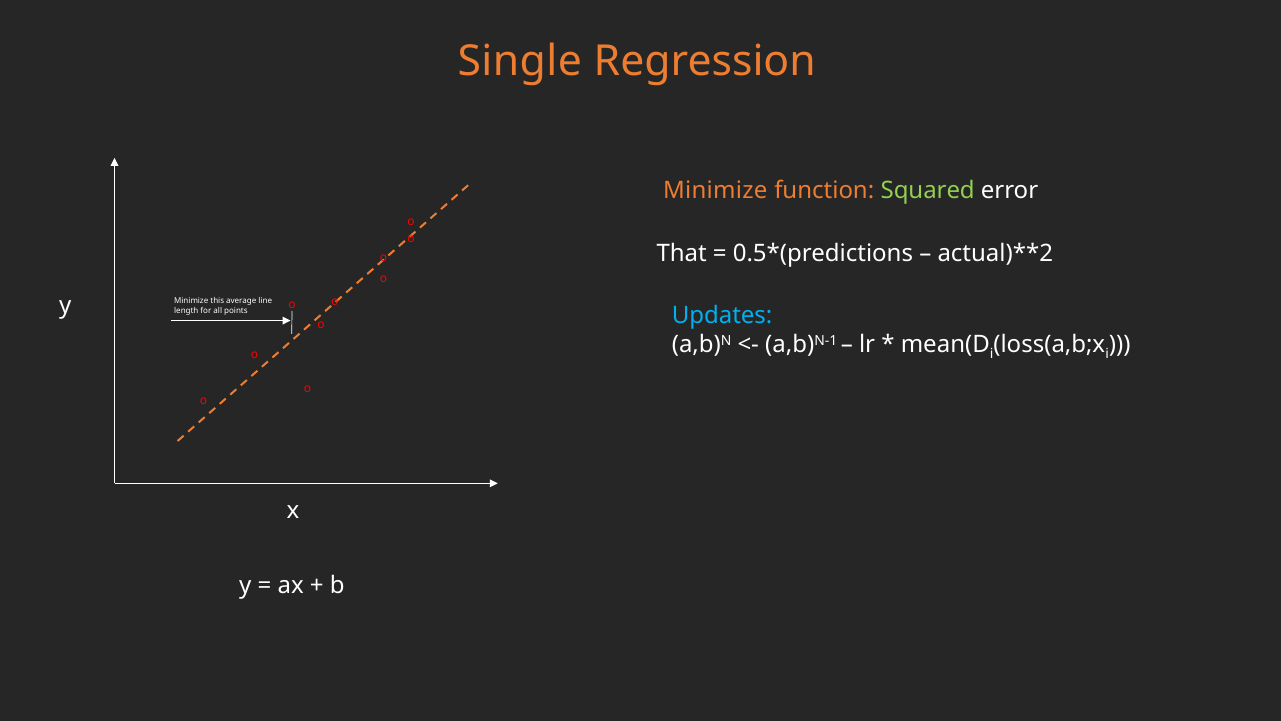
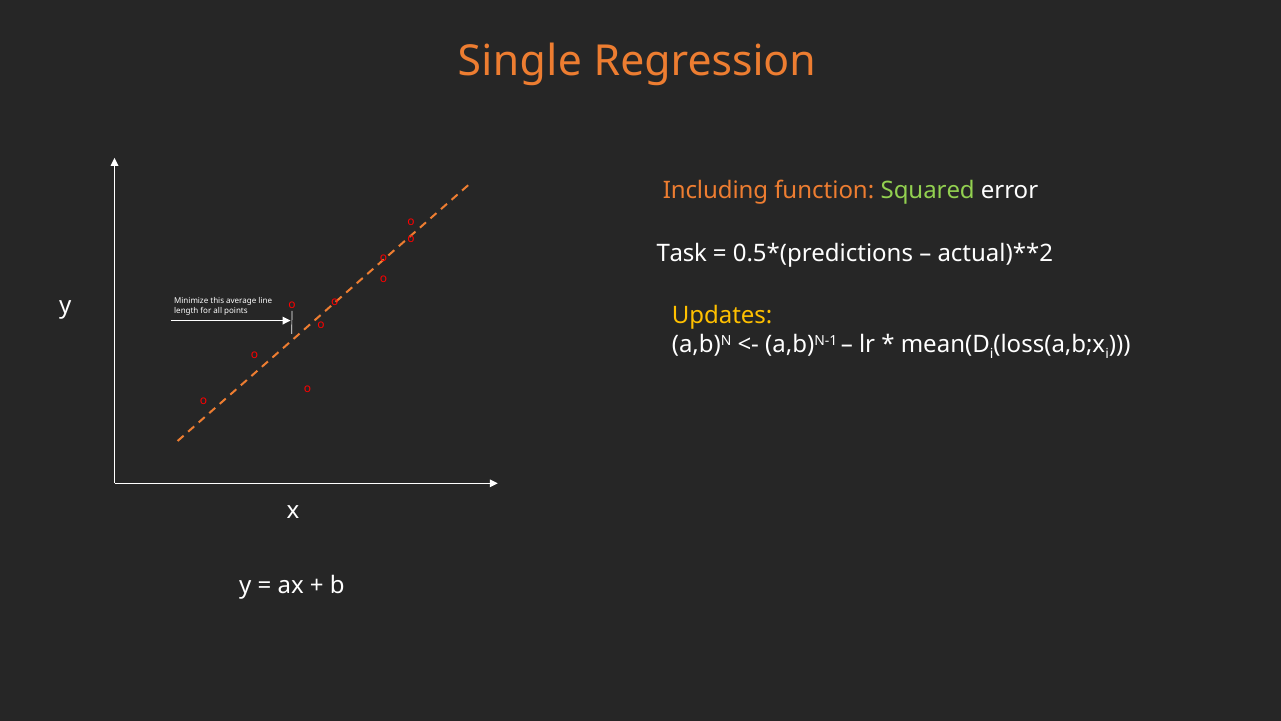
Minimize: Minimize -> Including (715, 190)
That: That -> Task (682, 253)
Updates colour: light blue -> yellow (722, 315)
